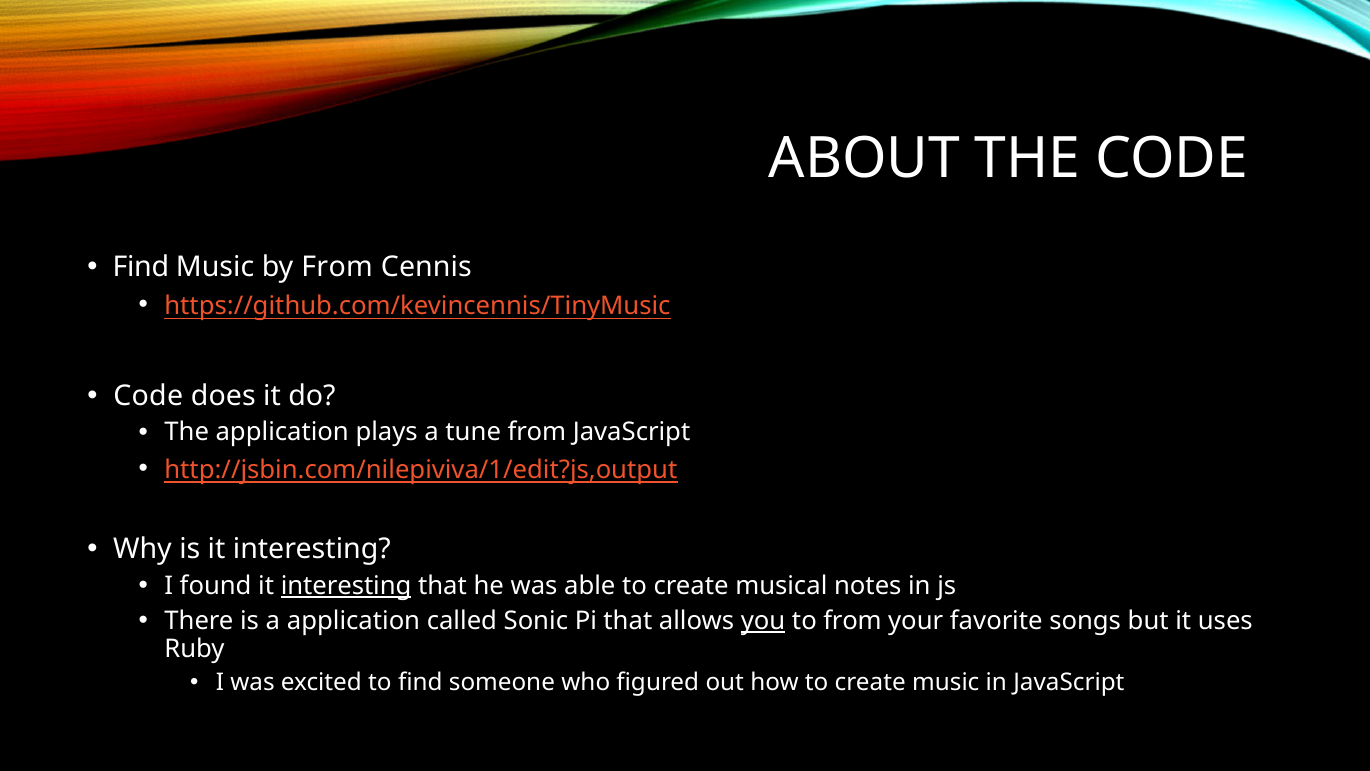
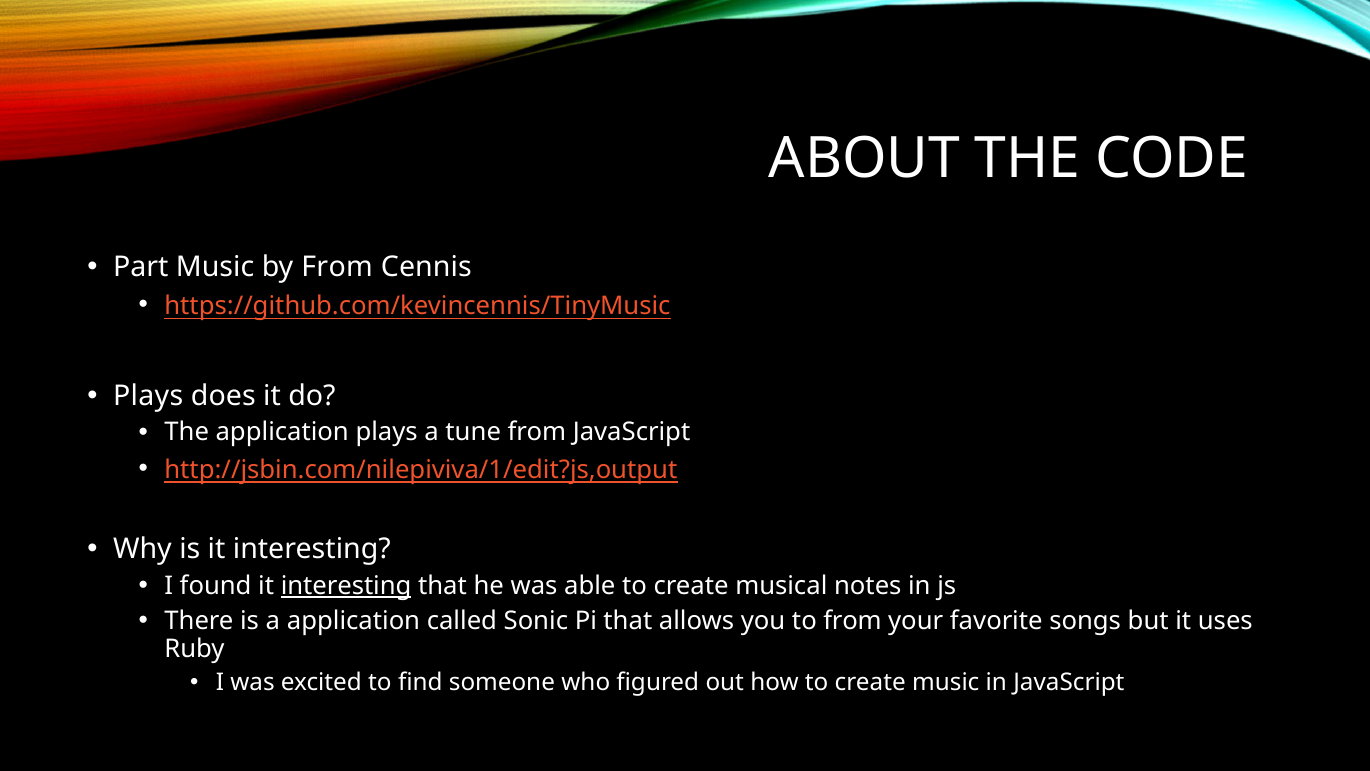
Find: Find -> Part (141, 267)
Code: Code -> Plays (148, 396)
you underline: present -> none (763, 620)
